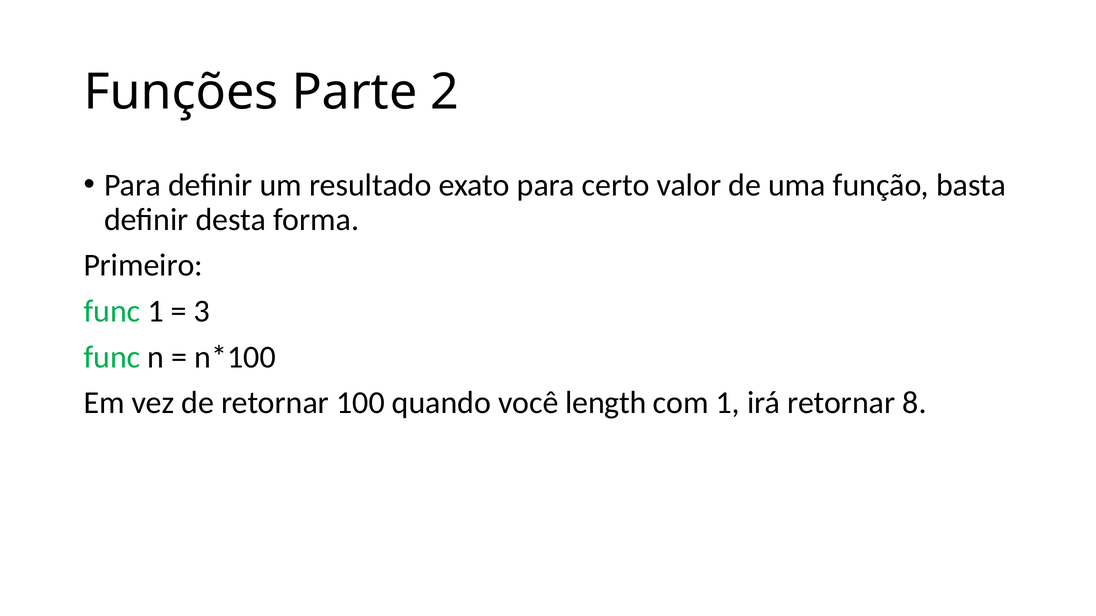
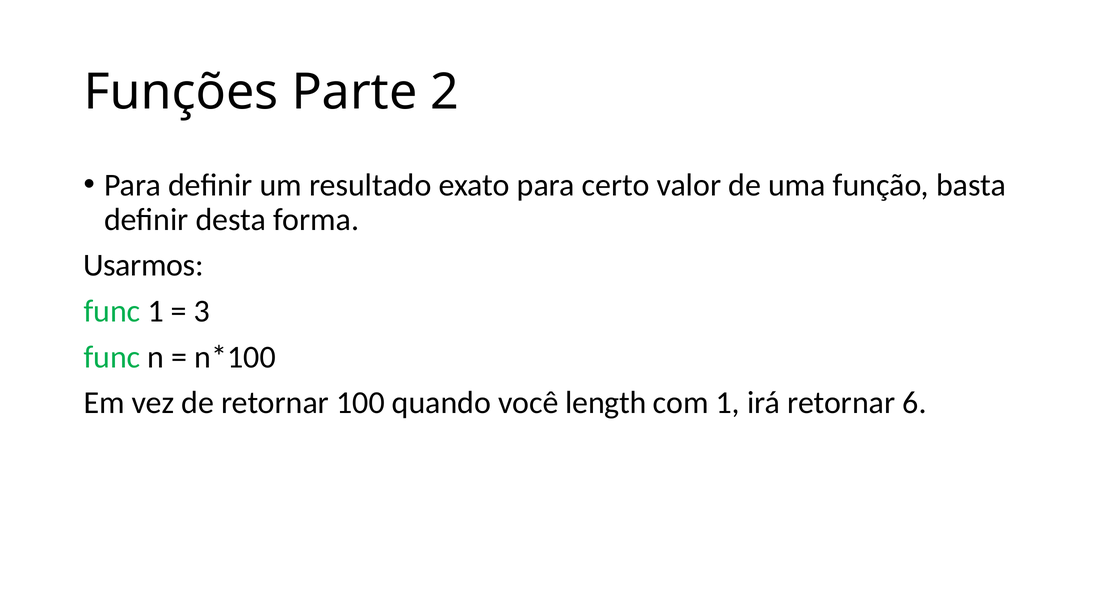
Primeiro: Primeiro -> Usarmos (143, 266)
8: 8 -> 6 (914, 403)
